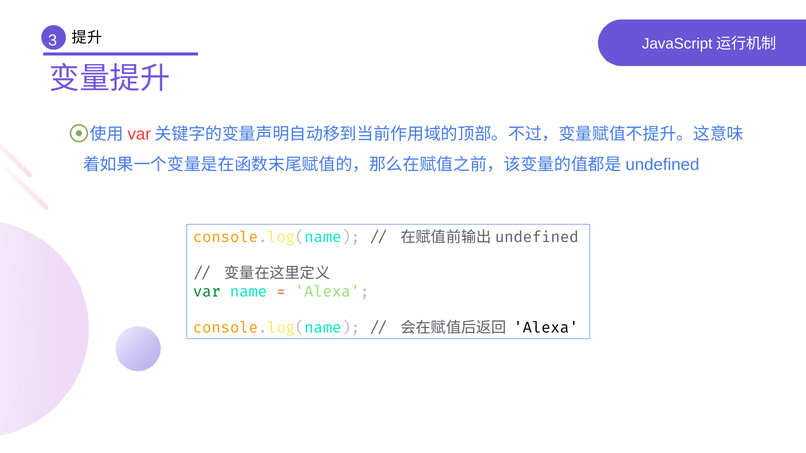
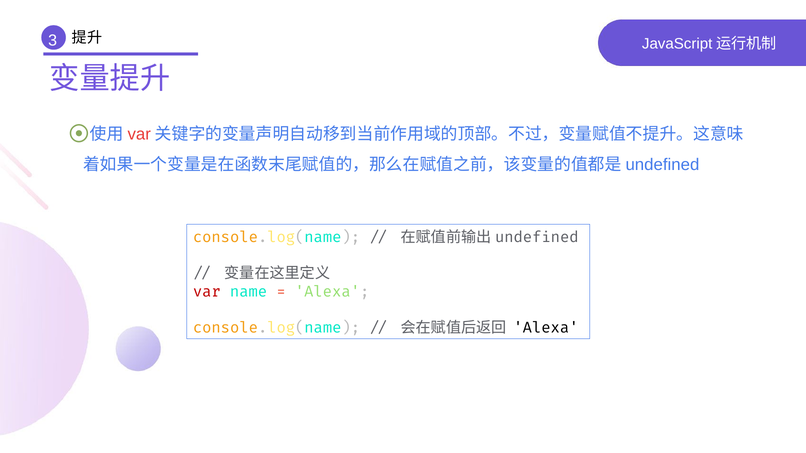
var colour: green -> red (207, 292)
